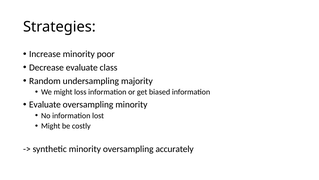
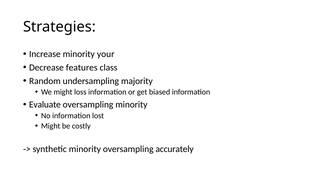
poor: poor -> your (106, 54)
Decrease evaluate: evaluate -> features (82, 67)
